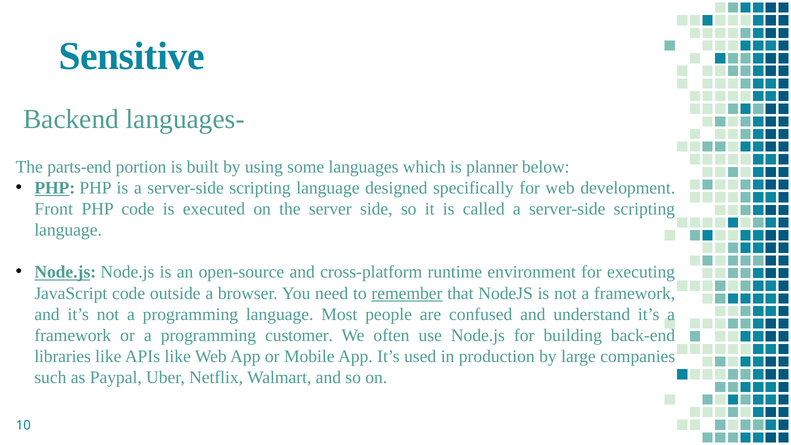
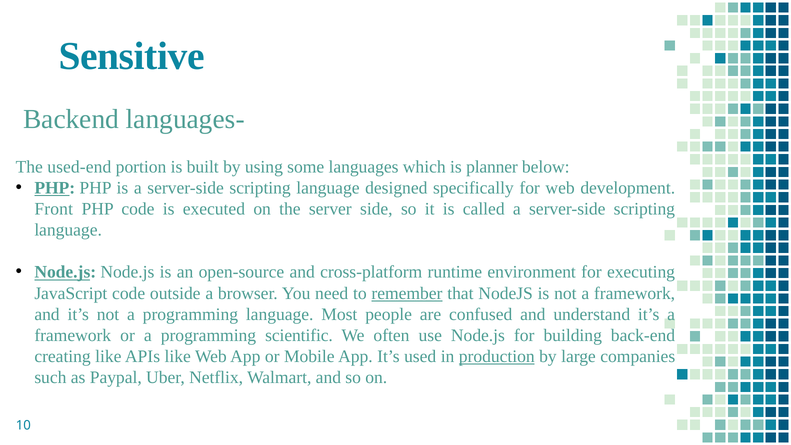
parts-end: parts-end -> used-end (79, 167)
customer: customer -> scientific (299, 335)
libraries: libraries -> creating (63, 356)
production underline: none -> present (497, 356)
